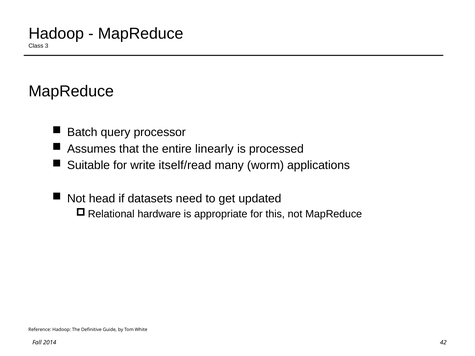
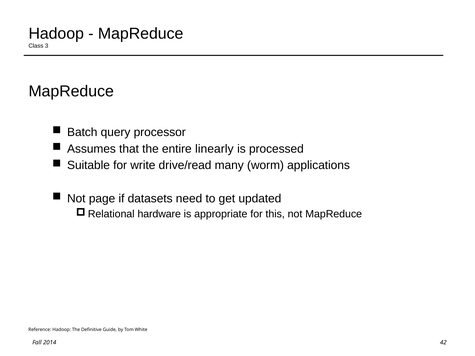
itself/read: itself/read -> drive/read (185, 165)
head: head -> page (102, 199)
